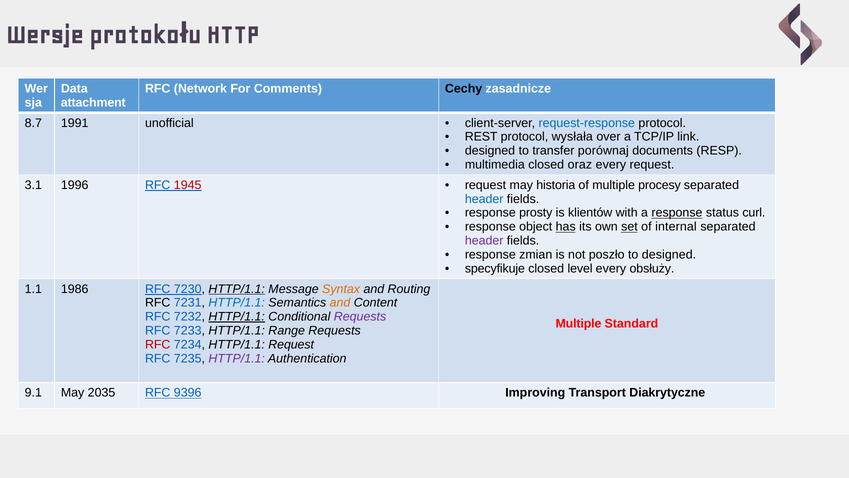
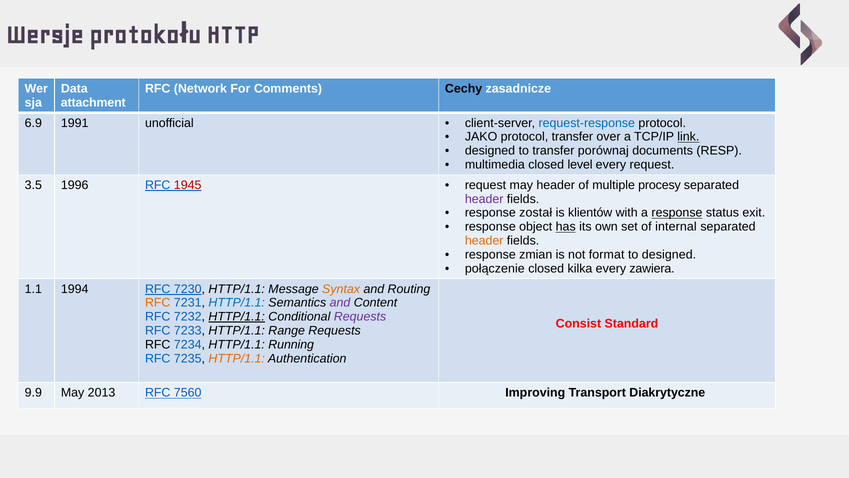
8.7: 8.7 -> 6.9 (33, 123)
REST: REST -> JAKO (481, 137)
protocol wysłała: wysłała -> transfer (572, 137)
link underline: none -> present (688, 137)
oraz: oraz -> level (580, 165)
3.1: 3.1 -> 3.5 (33, 185)
may historia: historia -> header (556, 185)
header colour: blue -> purple (484, 199)
prosty: prosty -> został (536, 213)
curl: curl -> exit (754, 213)
set underline: present -> none (629, 227)
header colour: purple -> orange (484, 241)
poszło: poszło -> format (607, 254)
specyfikuje: specyfikuje -> połączenie (495, 268)
level: level -> kilka (580, 268)
obsłuży: obsłuży -> zawiera (652, 268)
1986: 1986 -> 1994 (75, 289)
HTTP/1.1 underline: present -> none (237, 289)
RFC colour: black -> orange (158, 303)
and colour: orange -> purple (340, 303)
Multiple: Multiple -> Consist (578, 323)
RFC colour: red -> black (158, 344)
HTTP/1.1 Request: Request -> Running (291, 344)
HTTP/1.1 colour: purple -> orange (237, 358)
9.1: 9.1 -> 9.9 (33, 392)
2035: 2035 -> 2013 (102, 392)
9396: 9396 -> 7560 (188, 392)
